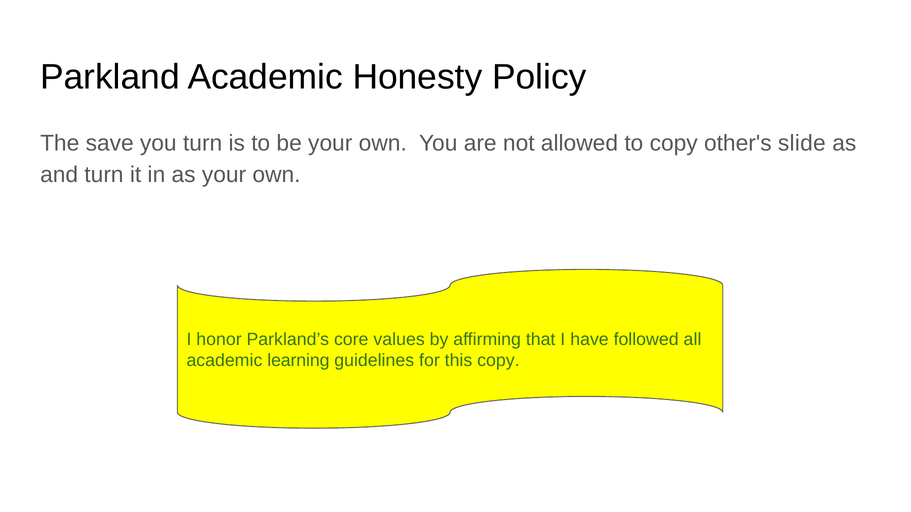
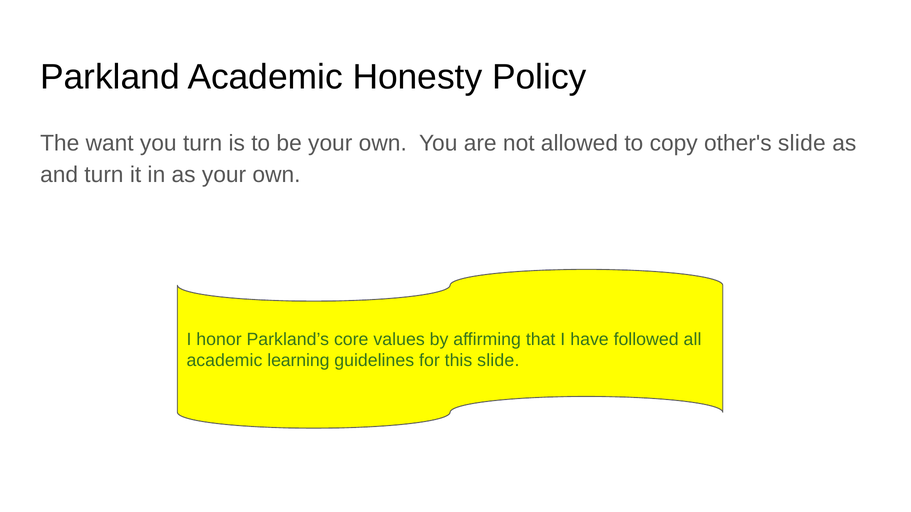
save: save -> want (110, 143)
this copy: copy -> slide (498, 361)
